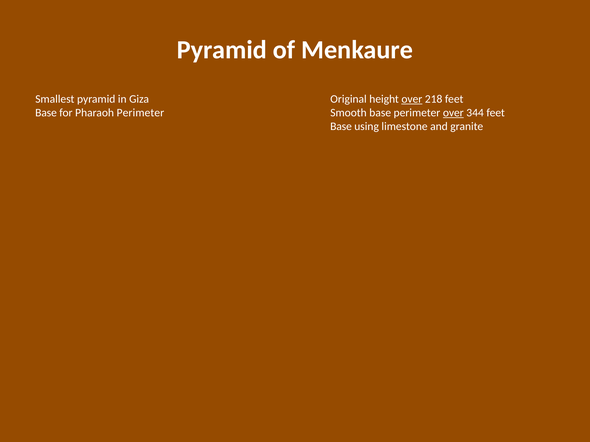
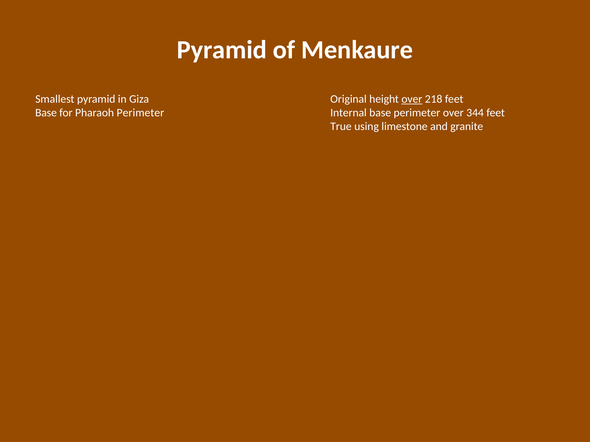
Smooth: Smooth -> Internal (348, 113)
over underline: present -> none (453, 113)
Base: Base -> True (341, 127)
